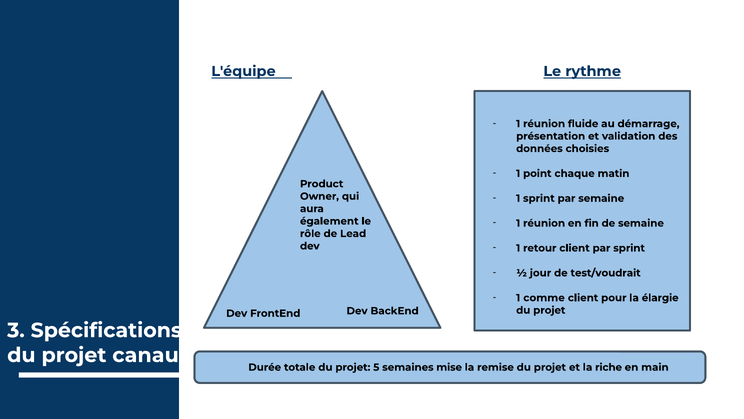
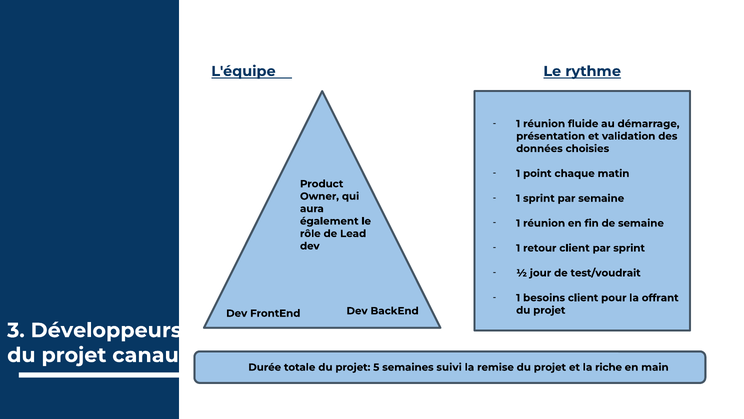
comme: comme -> besoins (544, 297)
élargie: élargie -> offrant (660, 297)
Spécifications: Spécifications -> Développeurs (106, 330)
mise: mise -> suivi (449, 367)
